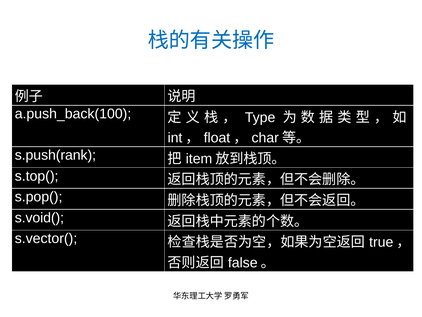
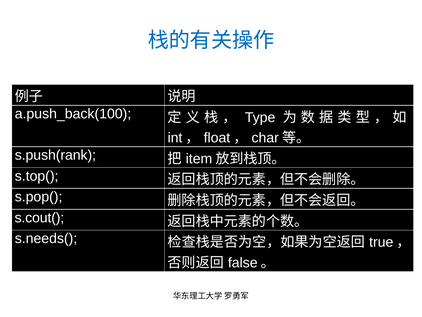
s.void(: s.void( -> s.cout( (39, 217)
s.vector(: s.vector( -> s.needs( (46, 238)
